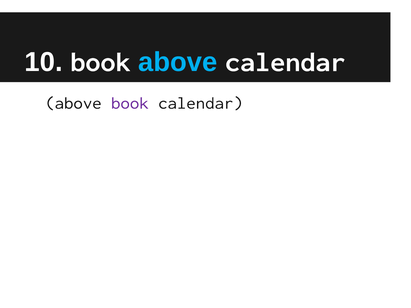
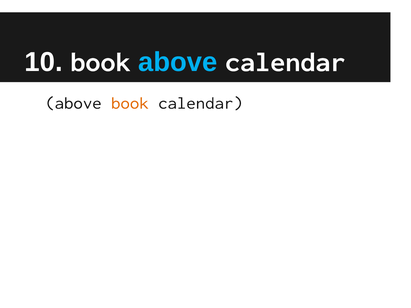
book colour: purple -> orange (130, 103)
